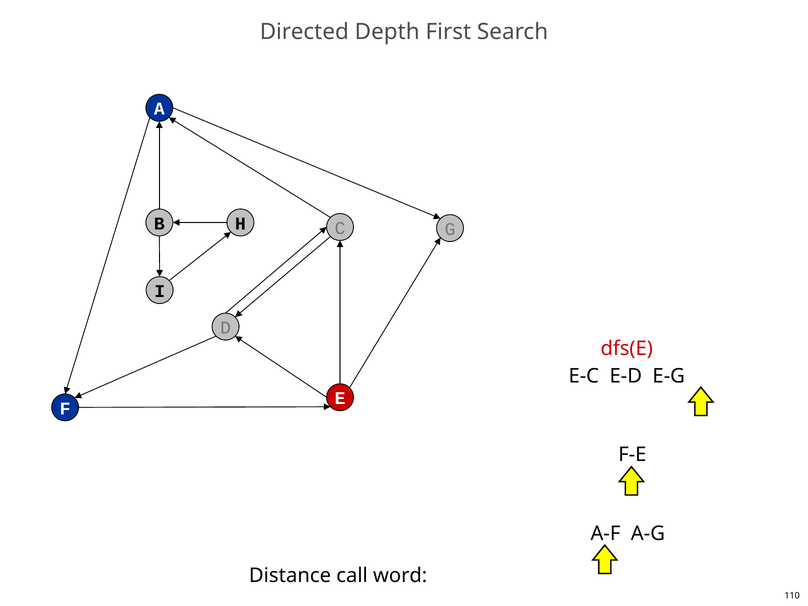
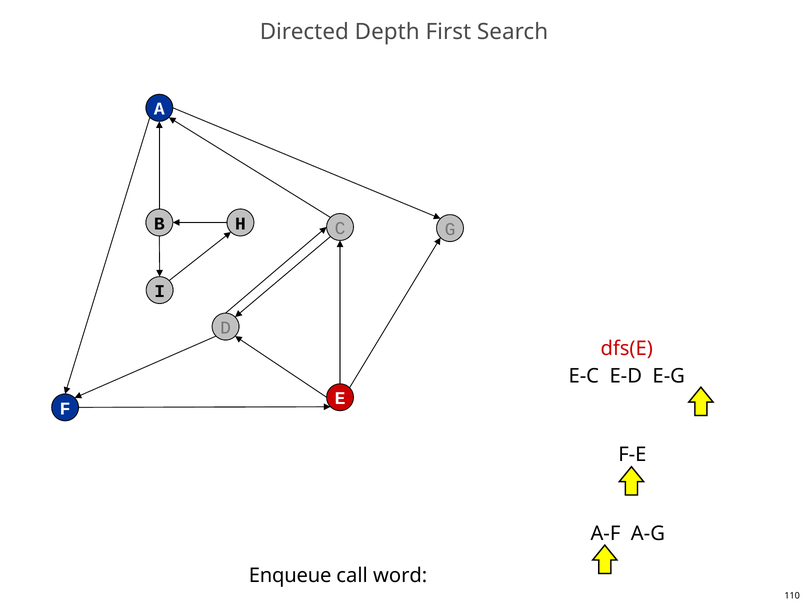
Distance: Distance -> Enqueue (290, 576)
